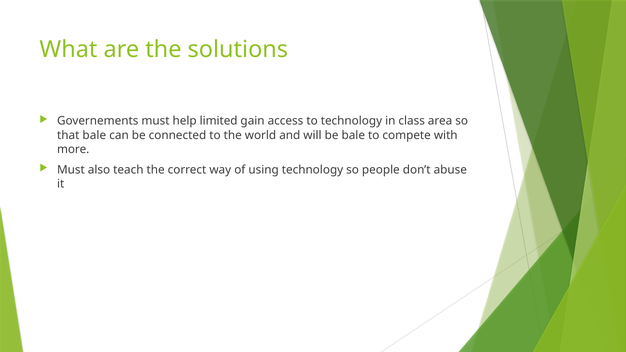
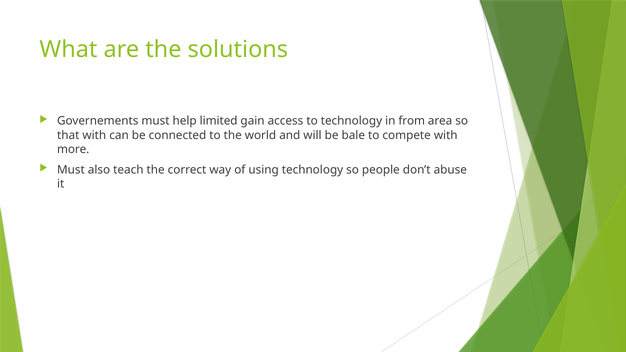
class: class -> from (412, 121)
that bale: bale -> with (94, 135)
